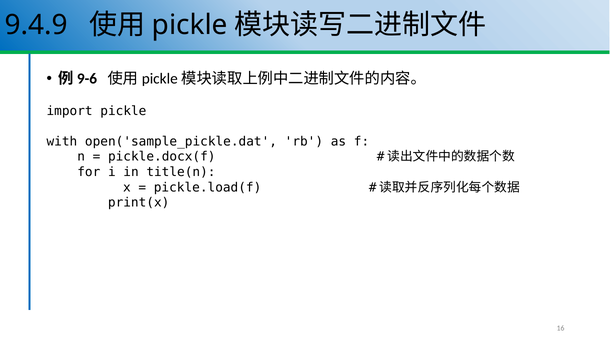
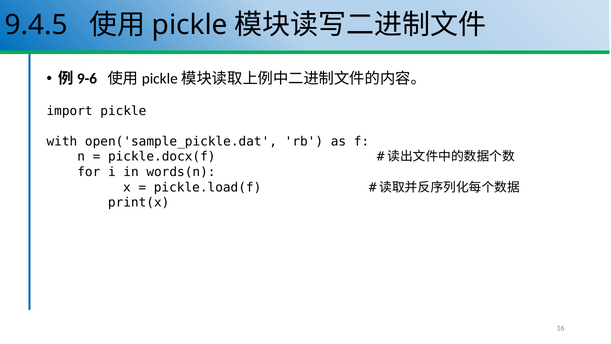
9.4.9: 9.4.9 -> 9.4.5 (36, 25)
title(n: title(n -> words(n (181, 172)
